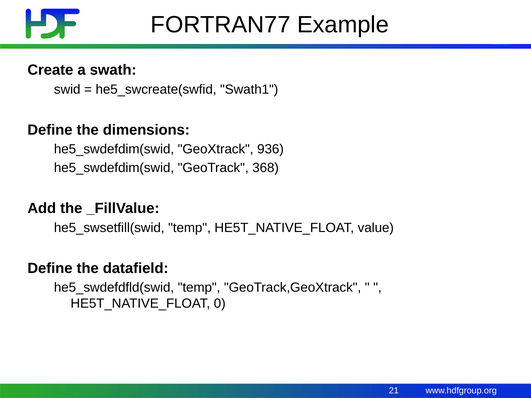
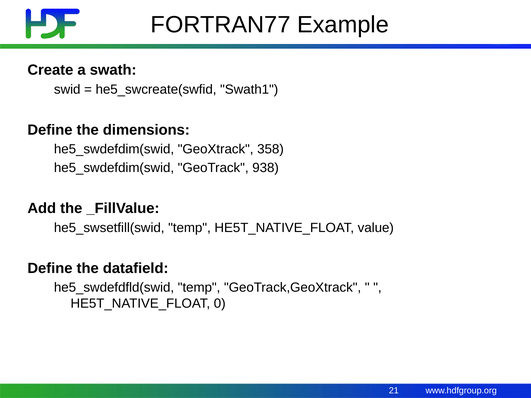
936: 936 -> 358 (270, 149)
368: 368 -> 938 (266, 168)
